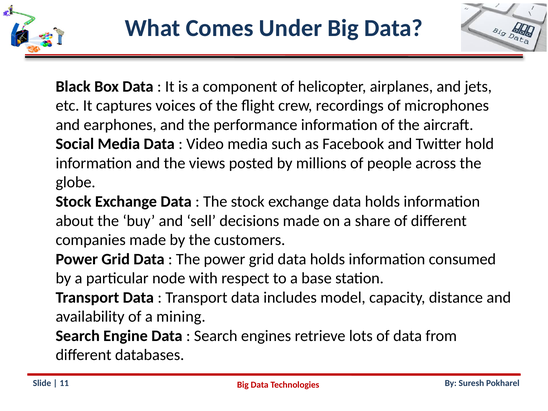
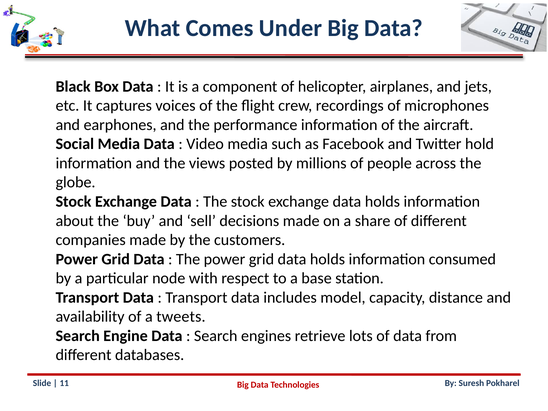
mining: mining -> tweets (181, 317)
